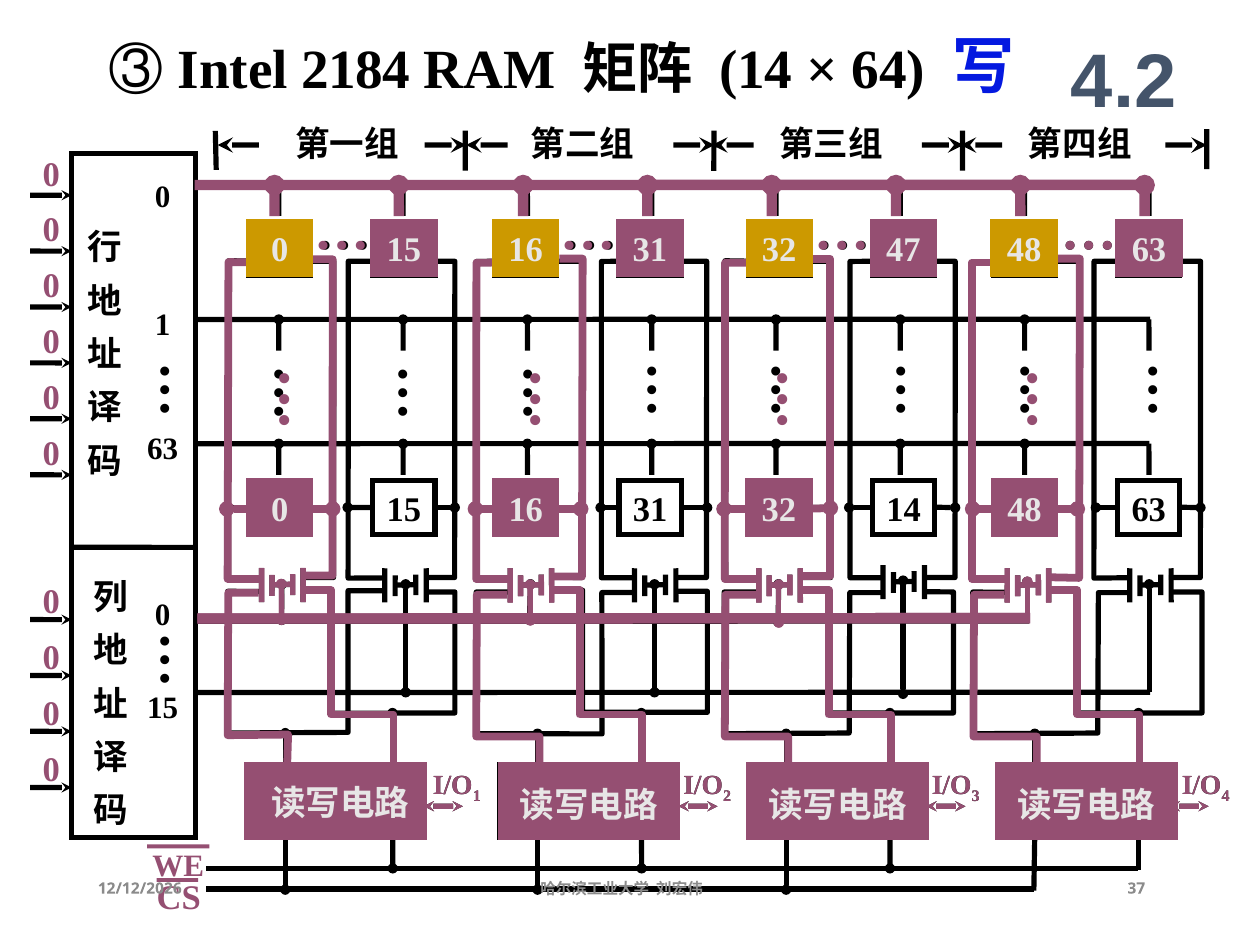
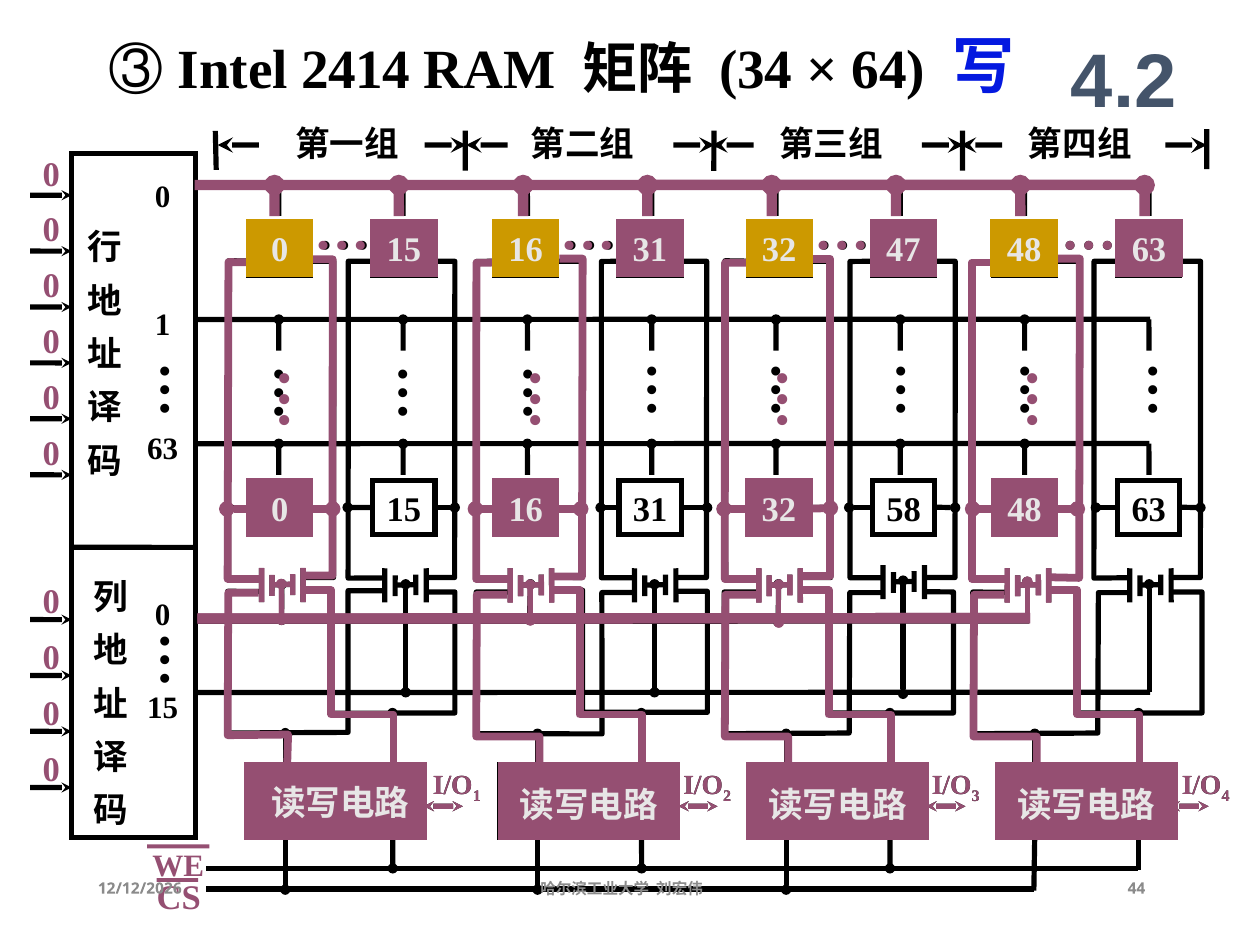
2184: 2184 -> 2414 (356, 71)
14: 14 -> 34 (756, 71)
14: 14 -> 58 (904, 510)
37: 37 -> 44 (1136, 889)
